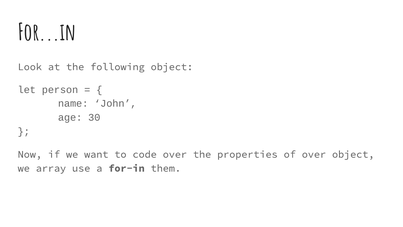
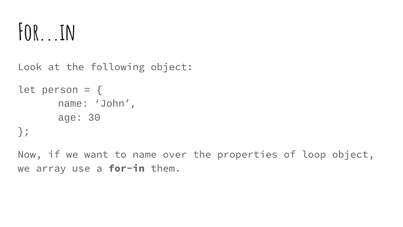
to code: code -> name (145, 154)
of over: over -> loop (314, 154)
